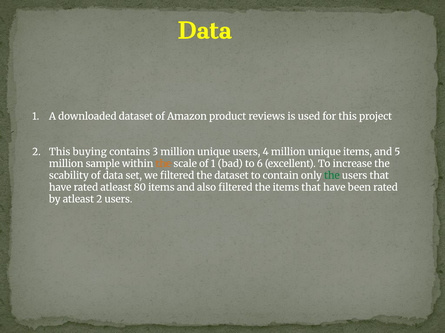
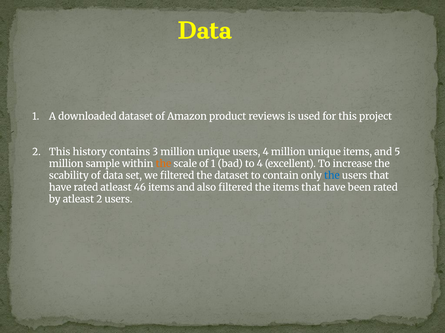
buying: buying -> history (90, 152)
to 6: 6 -> 4 (260, 164)
the colour: green -> blue (332, 176)
80: 80 -> 46 (140, 188)
